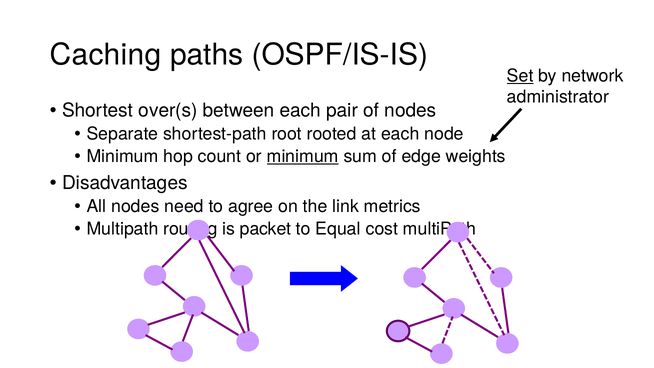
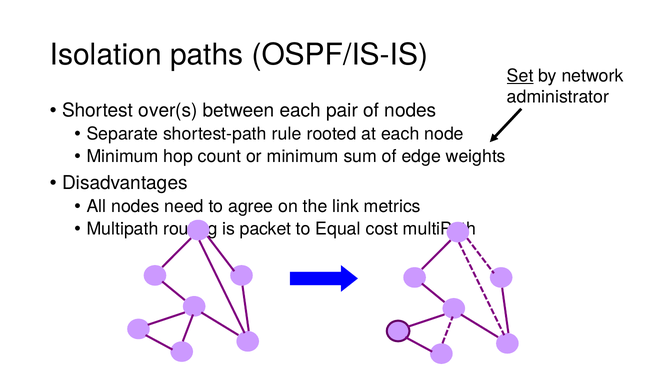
Caching: Caching -> Isolation (106, 55)
root: root -> rule (287, 134)
minimum underline: present -> none (303, 156)
